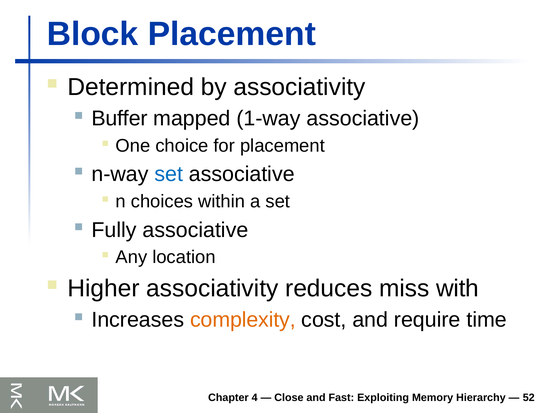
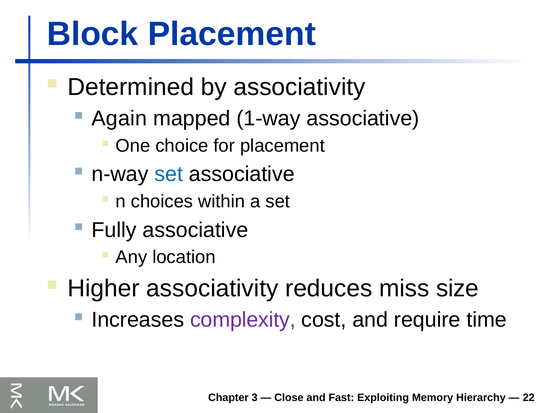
Buffer: Buffer -> Again (119, 119)
with: with -> size (458, 288)
complexity colour: orange -> purple (243, 320)
4: 4 -> 3 (255, 398)
52: 52 -> 22 (529, 398)
